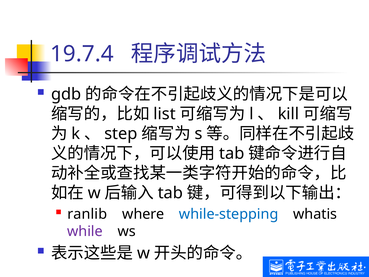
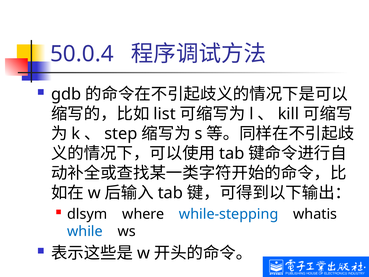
19.7.4: 19.7.4 -> 50.0.4 (82, 54)
ranlib: ranlib -> dlsym (87, 214)
while colour: purple -> blue (85, 231)
